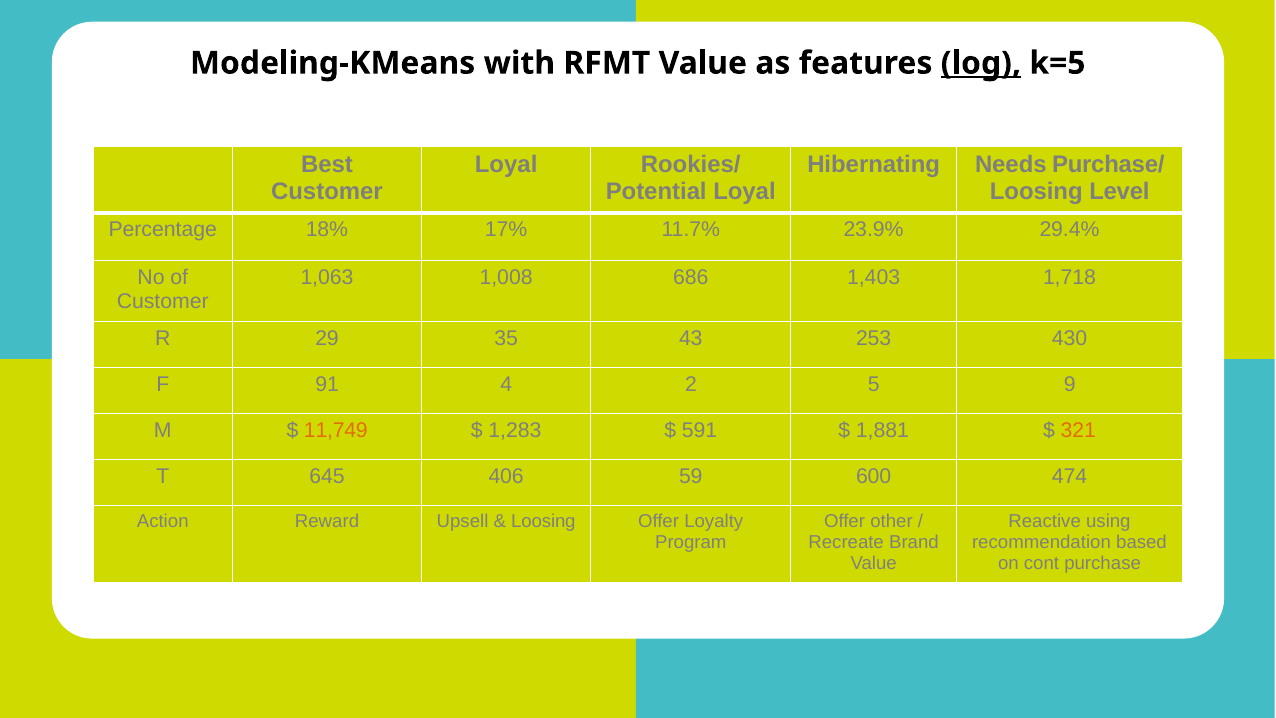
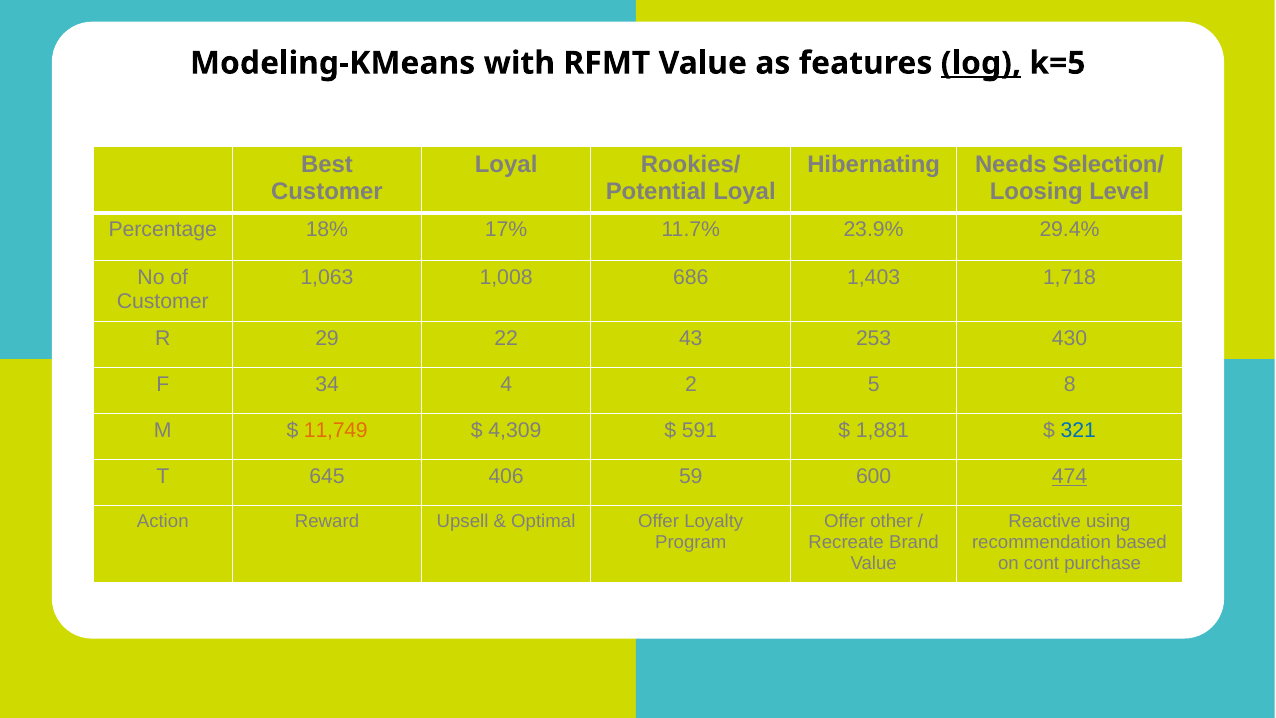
Purchase/: Purchase/ -> Selection/ (1108, 165)
35: 35 -> 22 (506, 338)
91: 91 -> 34 (327, 384)
9: 9 -> 8 (1070, 384)
1,283: 1,283 -> 4,309 (515, 431)
321 colour: orange -> blue (1078, 431)
474 underline: none -> present (1070, 476)
Loosing: Loosing -> Optimal (543, 521)
